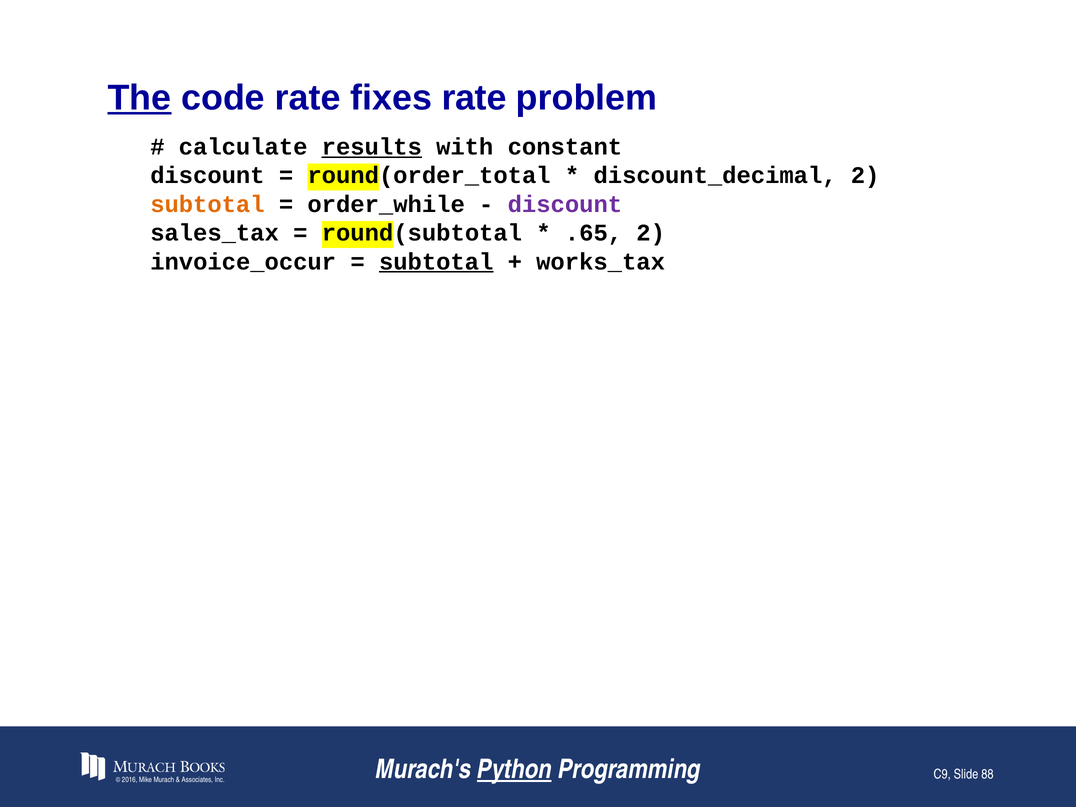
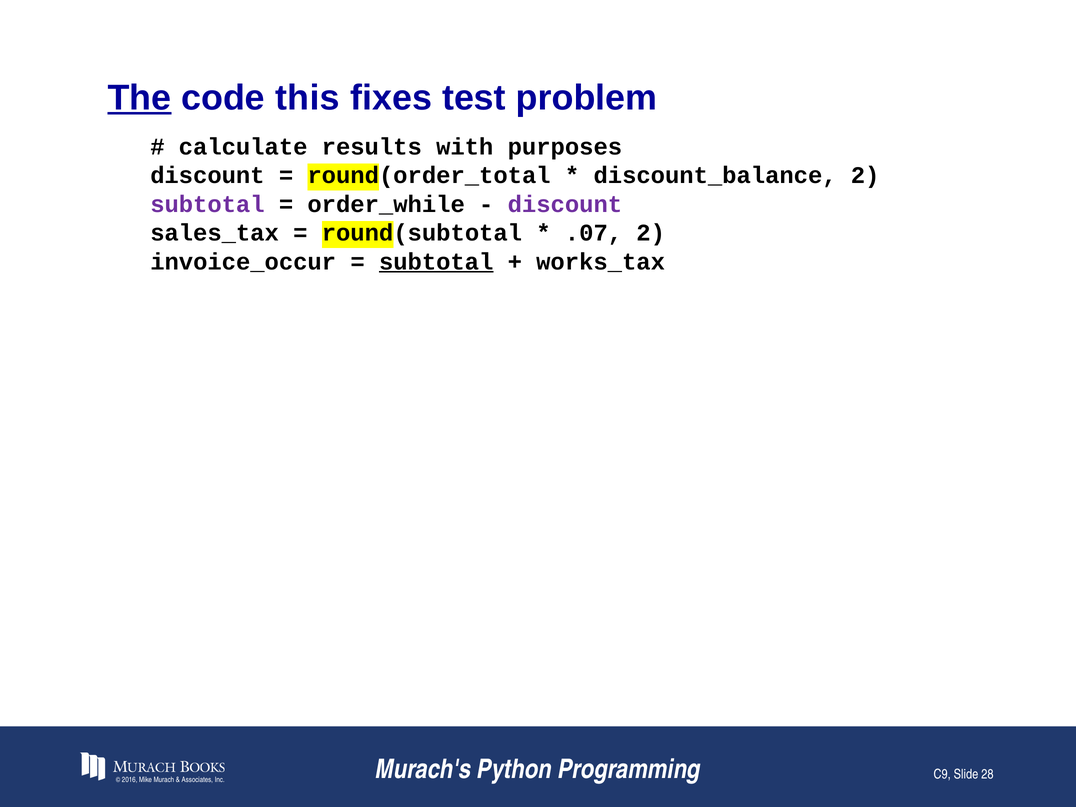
code rate: rate -> this (308, 98)
fixes rate: rate -> test (474, 98)
results underline: present -> none (372, 147)
constant: constant -> purposes (565, 147)
discount_decimal: discount_decimal -> discount_balance (715, 176)
subtotal colour: orange -> purple (207, 204)
.65: .65 -> .07 (594, 233)
Python underline: present -> none (514, 769)
88: 88 -> 28 (987, 774)
